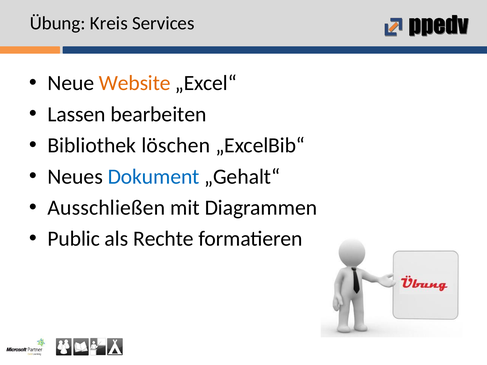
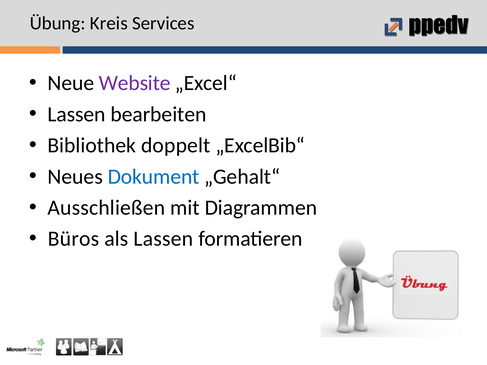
Website colour: orange -> purple (135, 83)
löschen: löschen -> doppelt (176, 146)
Public: Public -> Büros (74, 239)
als Rechte: Rechte -> Lassen (163, 239)
